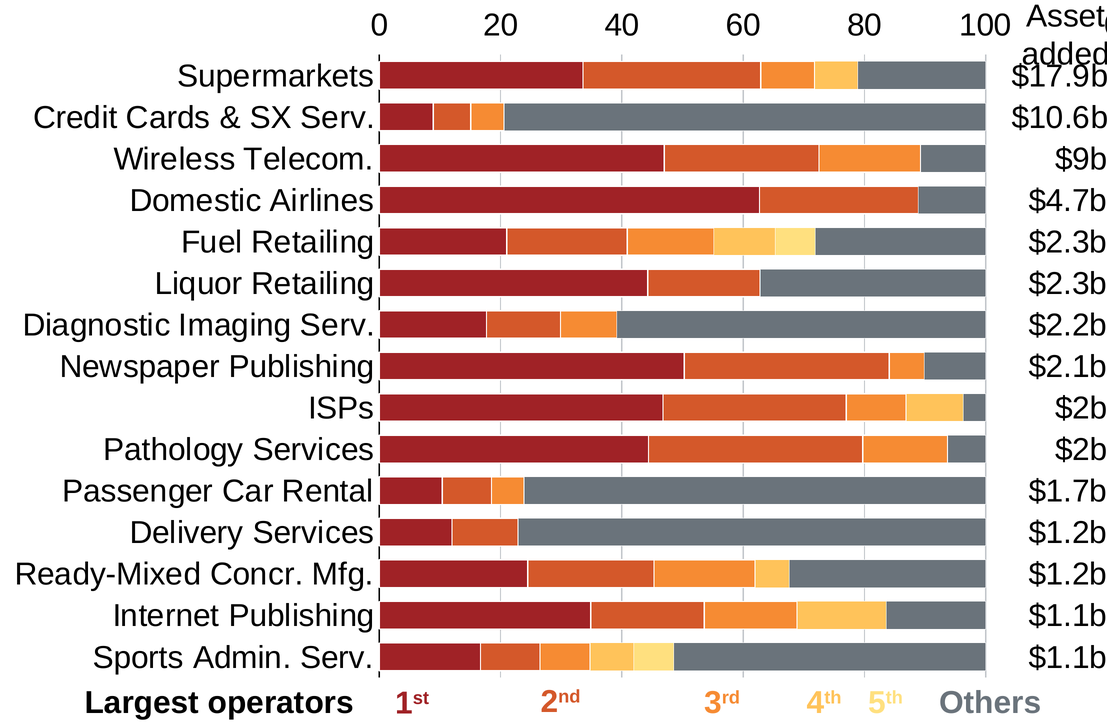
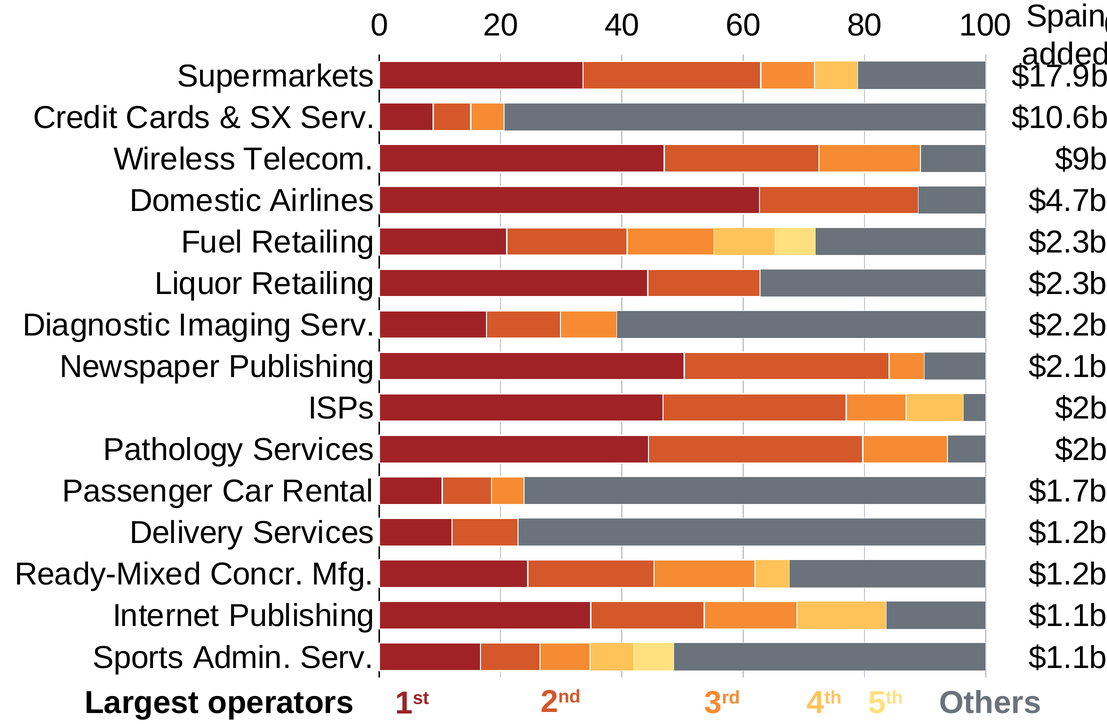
Asset: Asset -> Spain (1066, 16)
